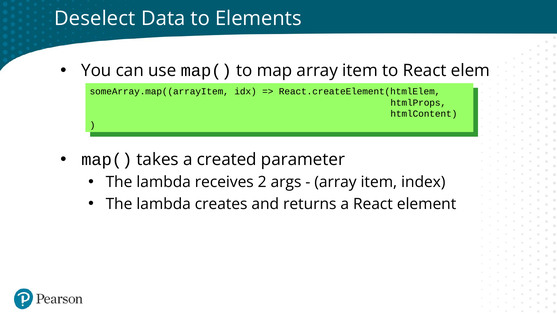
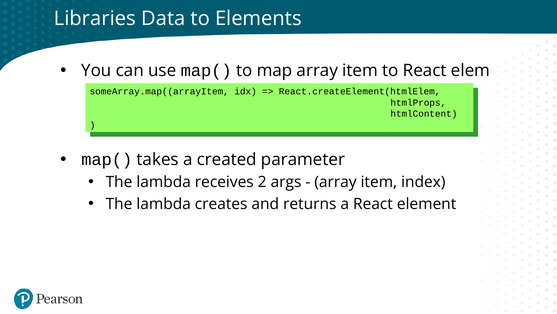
Deselect: Deselect -> Libraries (95, 18)
